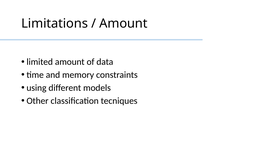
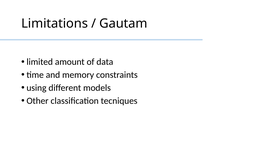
Amount: Amount -> Gautam (123, 23)
